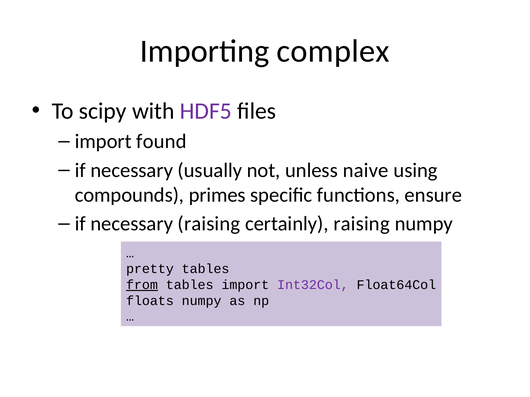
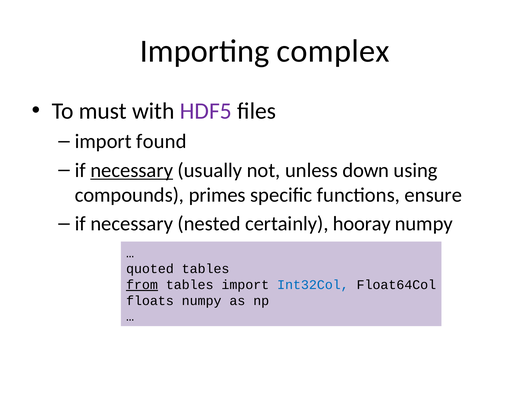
scipy: scipy -> must (103, 111)
necessary underline: none -> present (132, 170)
naive: naive -> down (366, 170)
necessary raising: raising -> nested (209, 224)
certainly raising: raising -> hooray (362, 224)
pretty: pretty -> quoted (150, 269)
Int32Col colour: purple -> blue (313, 285)
